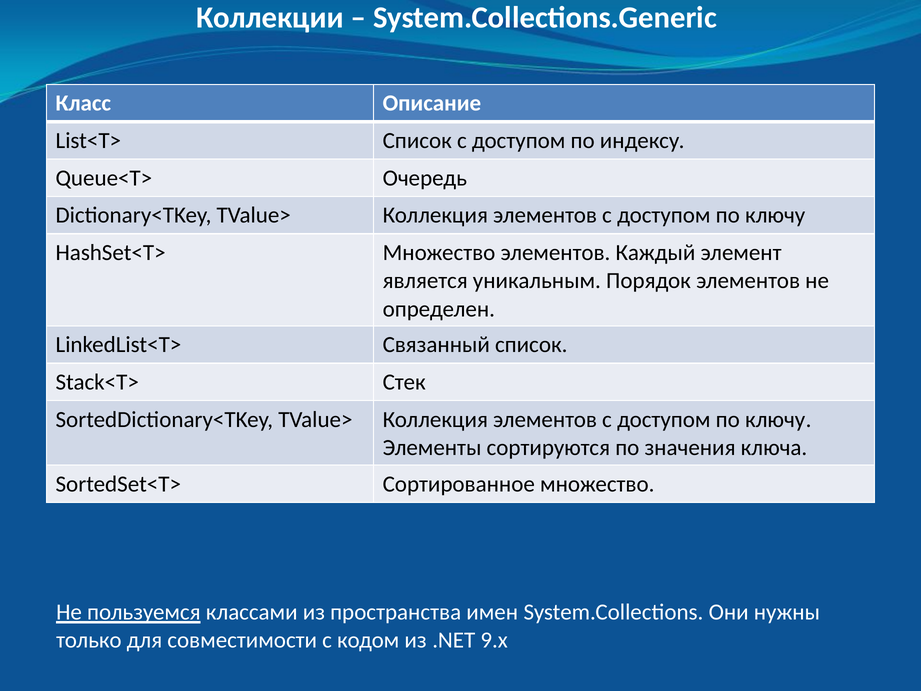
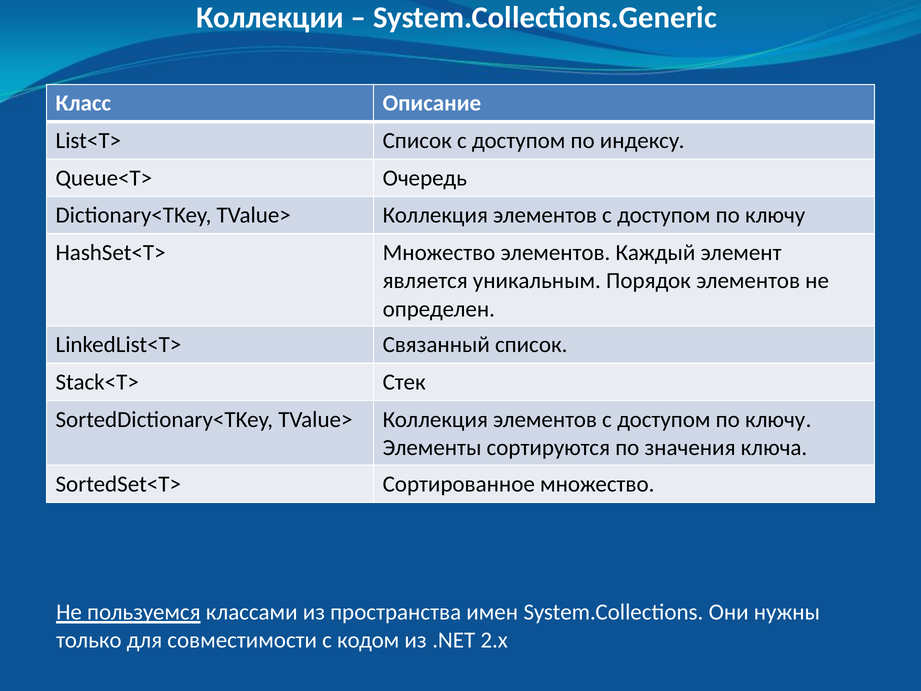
9.x: 9.x -> 2.x (494, 640)
